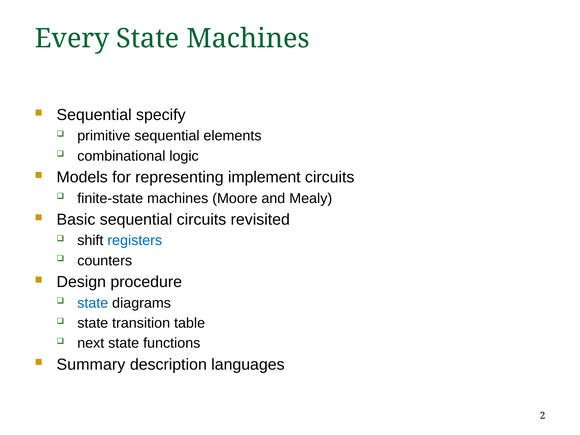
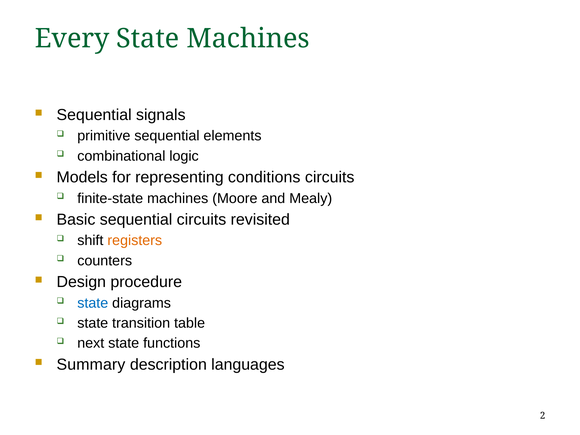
specify: specify -> signals (161, 115)
implement: implement -> conditions (264, 177)
registers colour: blue -> orange (135, 240)
